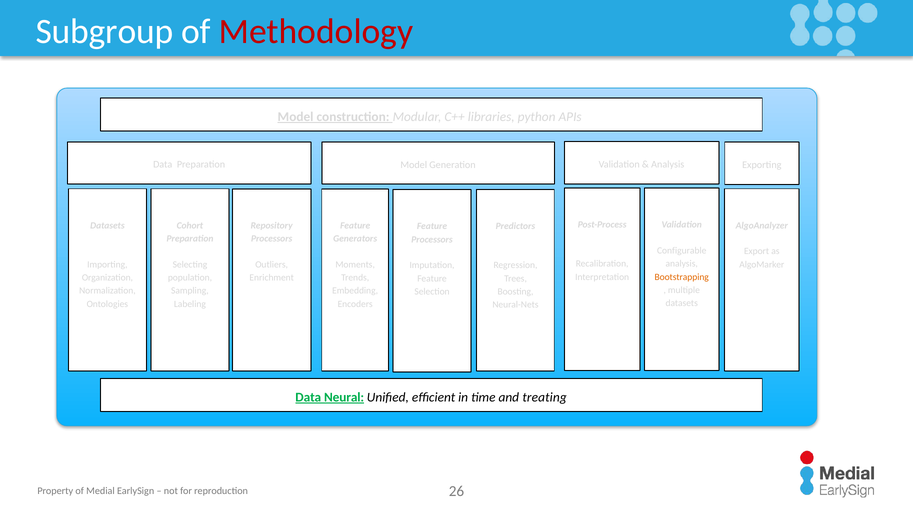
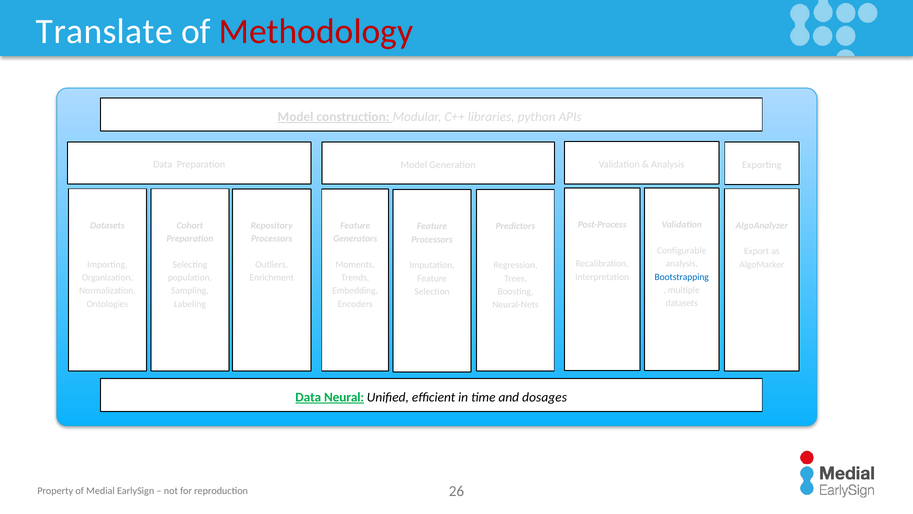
Subgroup: Subgroup -> Translate (104, 31)
Bootstrapping colour: orange -> blue (682, 277)
treating: treating -> dosages (545, 397)
